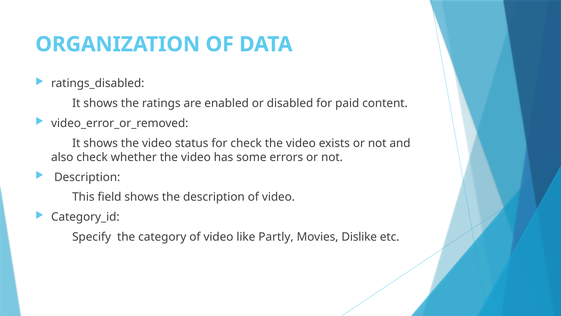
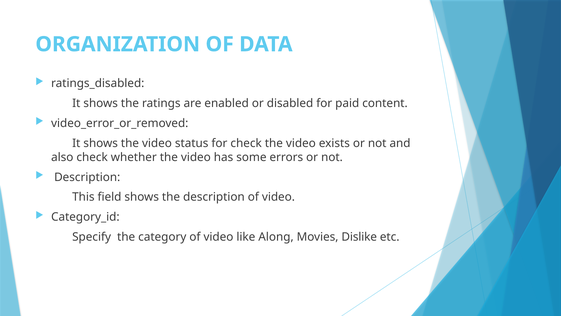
Partly: Partly -> Along (276, 237)
